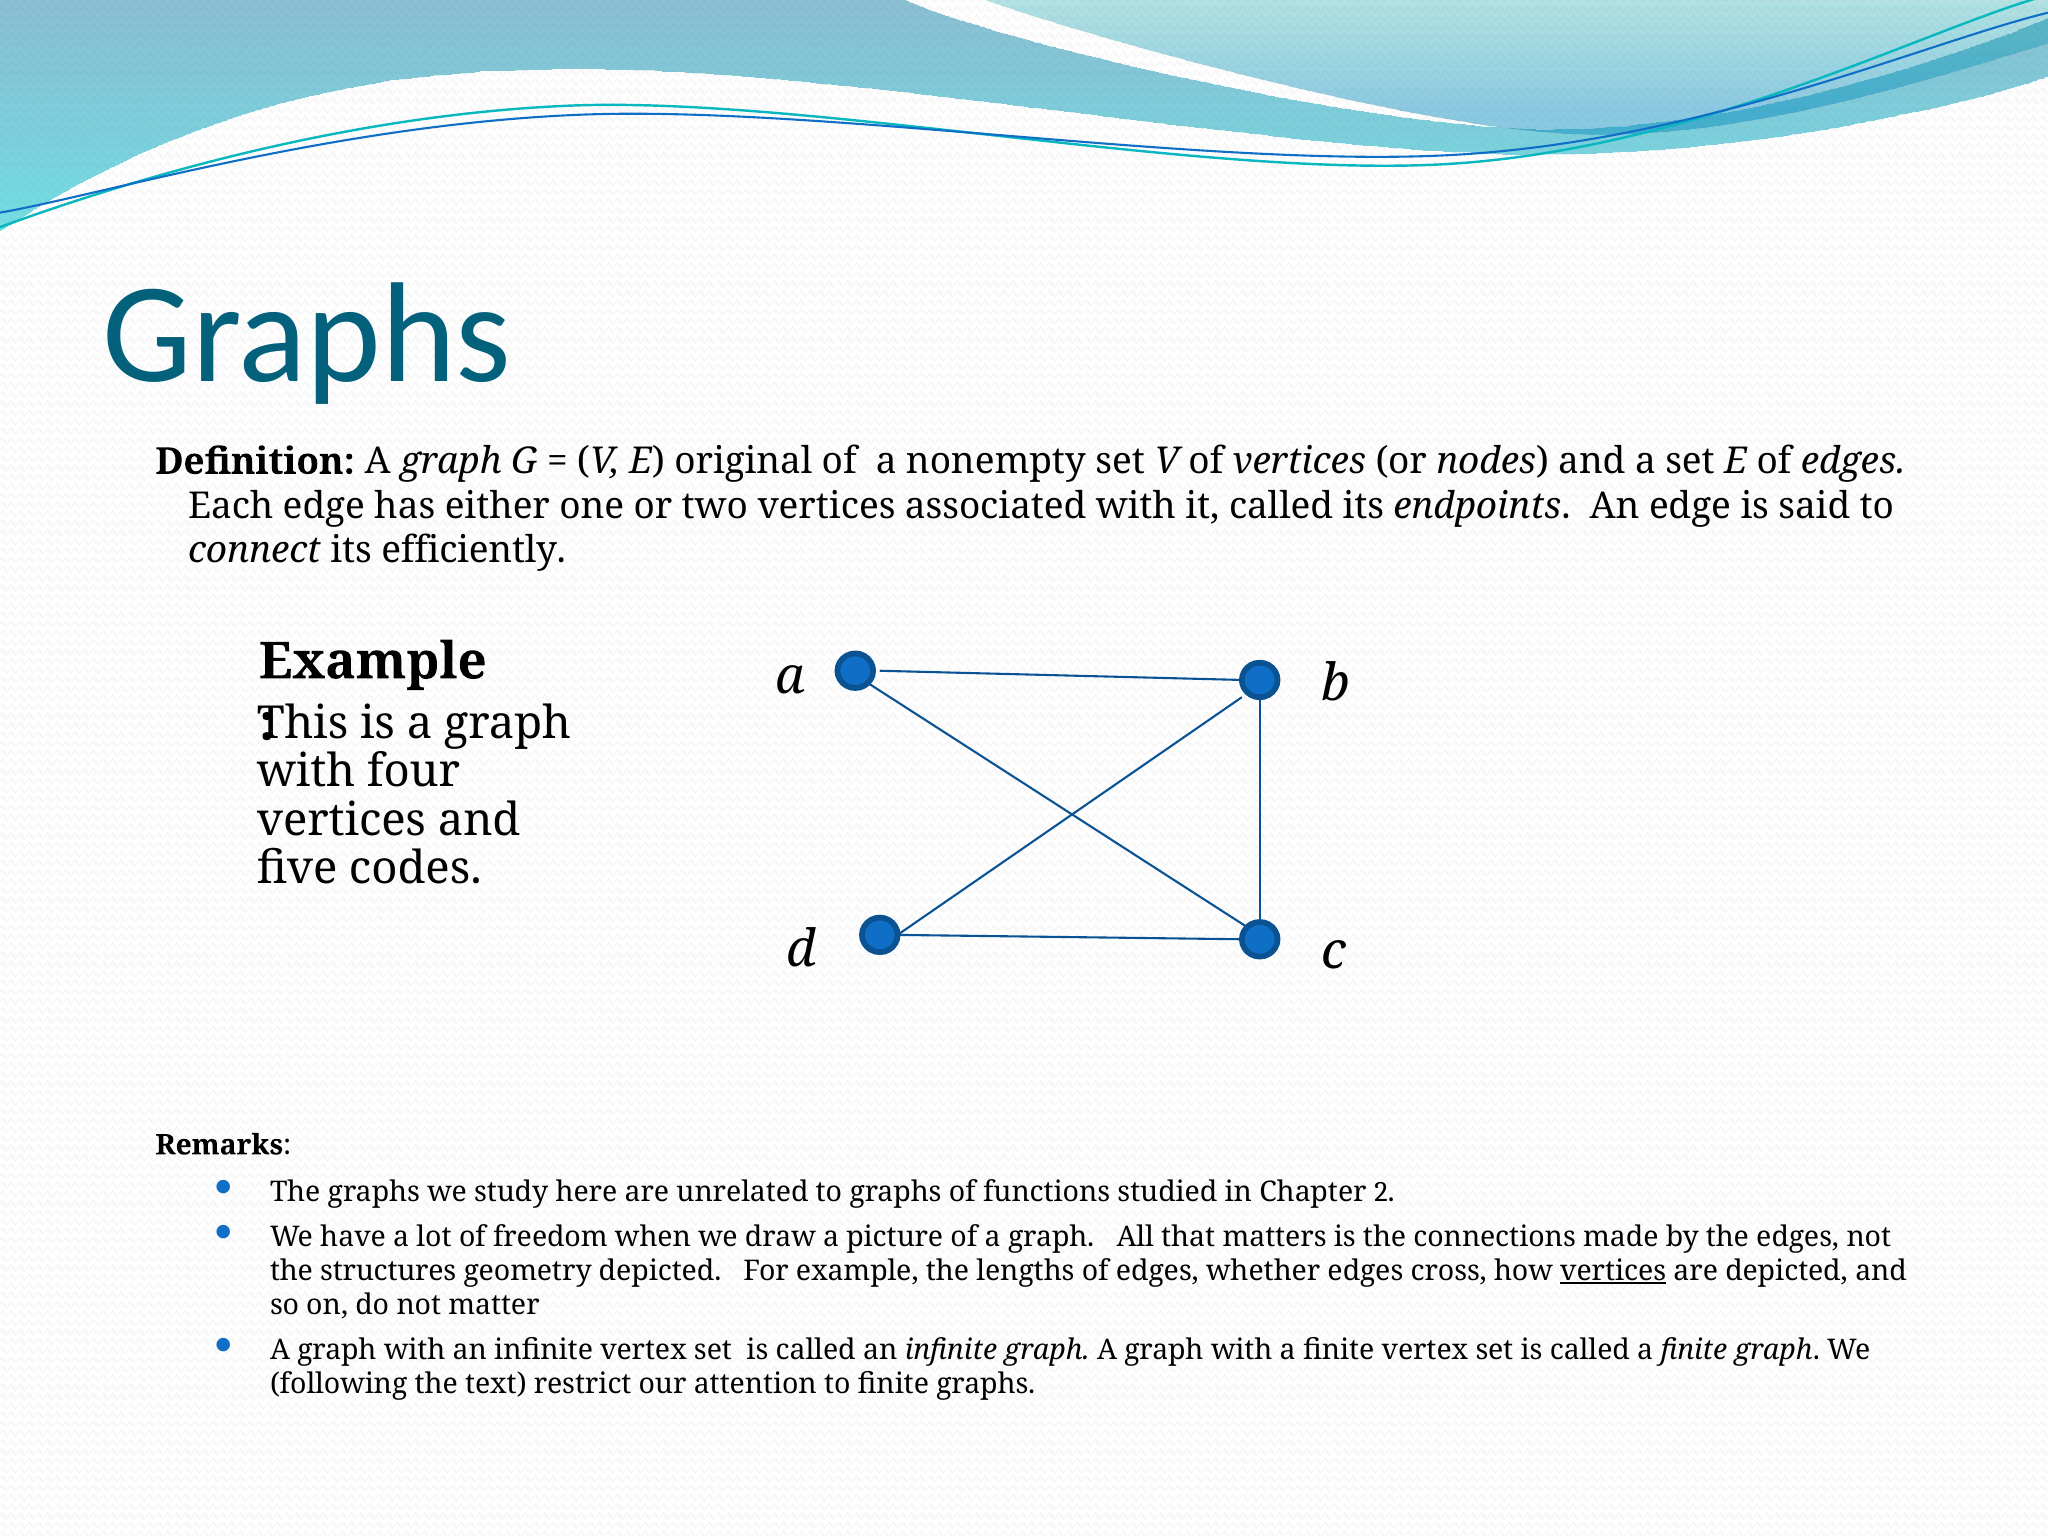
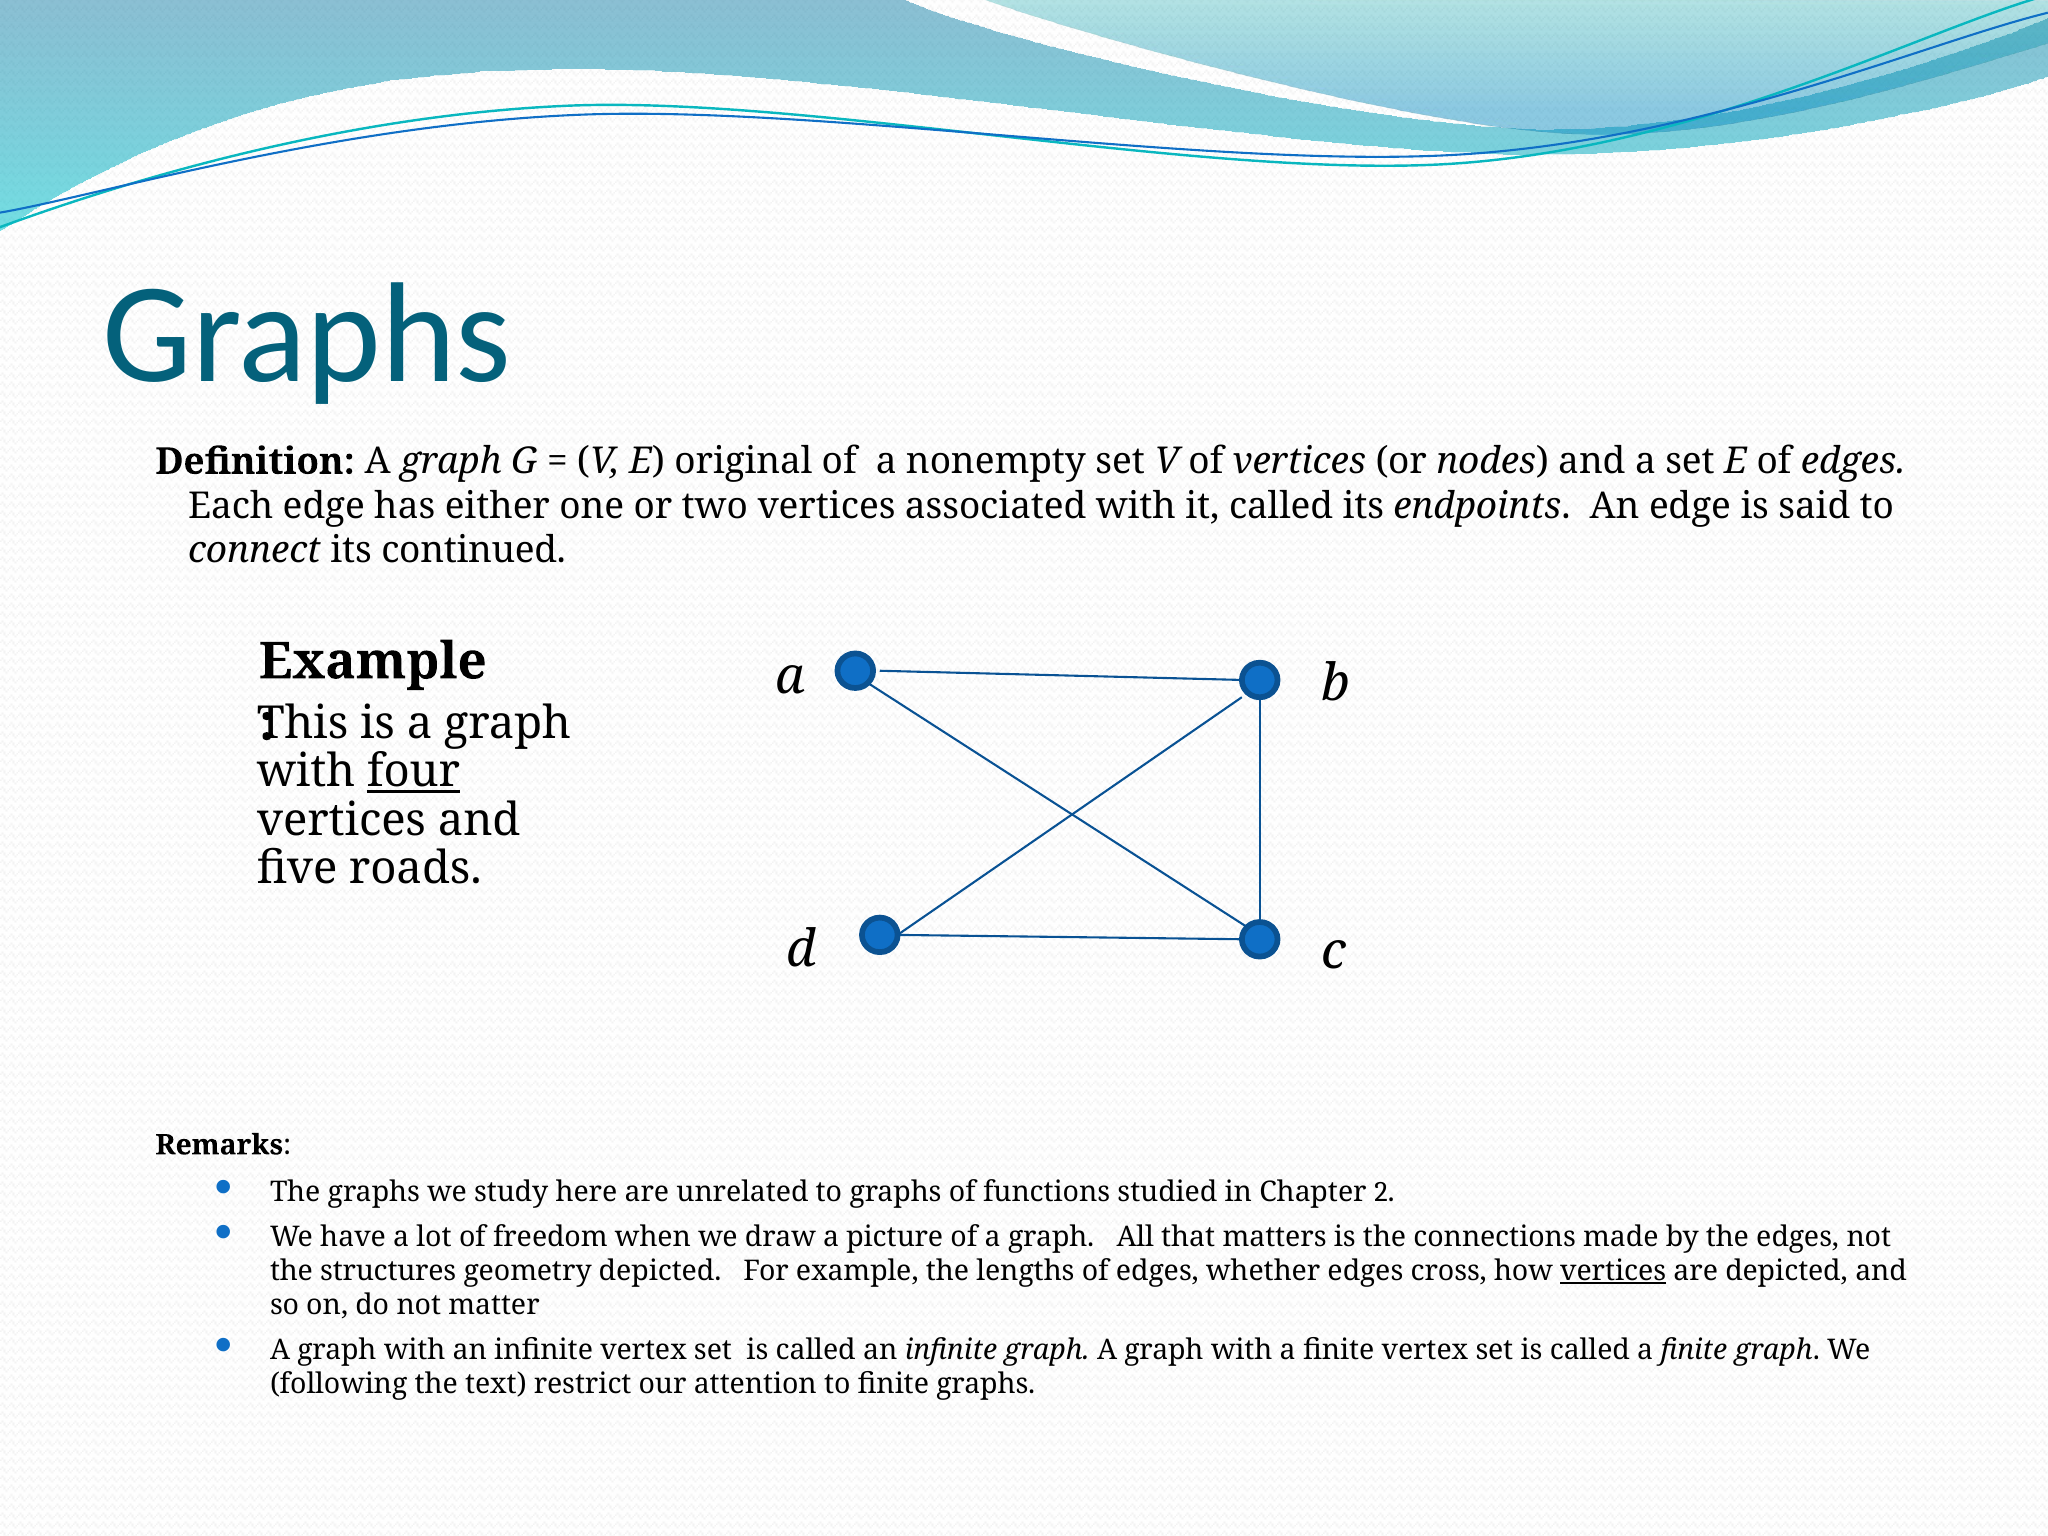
efficiently: efficiently -> continued (474, 550)
four underline: none -> present (413, 772)
codes: codes -> roads (415, 868)
